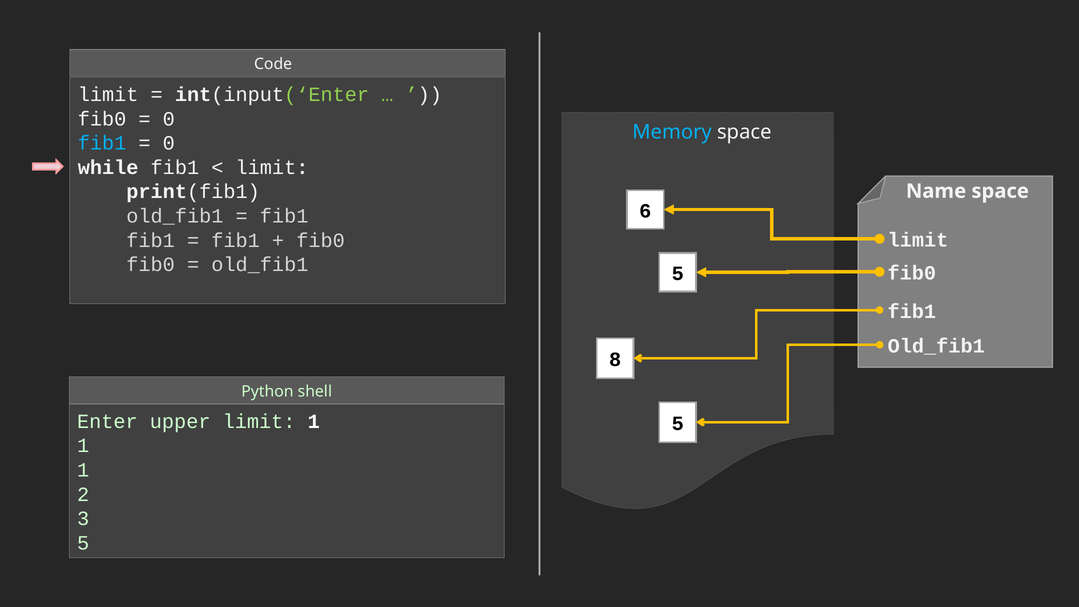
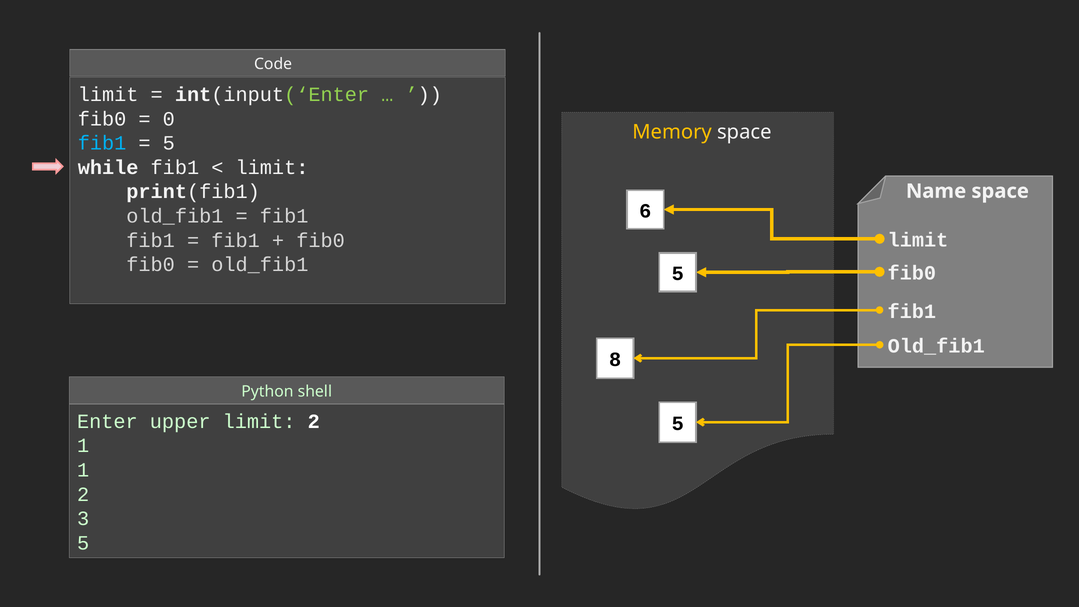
Memory colour: light blue -> yellow (672, 132)
0: 0 -> 5 (169, 143)
limit 1: 1 -> 2 (314, 421)
